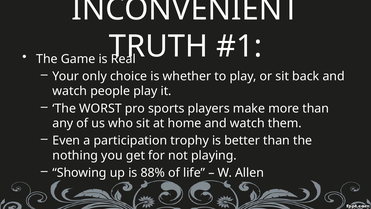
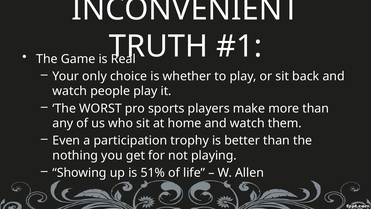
88%: 88% -> 51% (153, 173)
